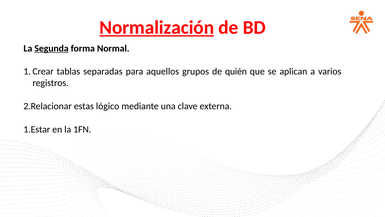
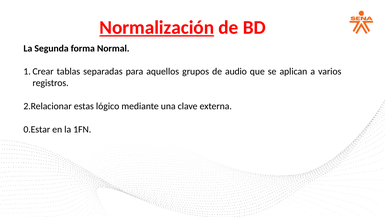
Segunda underline: present -> none (52, 48)
quién: quién -> audio (236, 71)
1.Estar: 1.Estar -> 0.Estar (37, 129)
